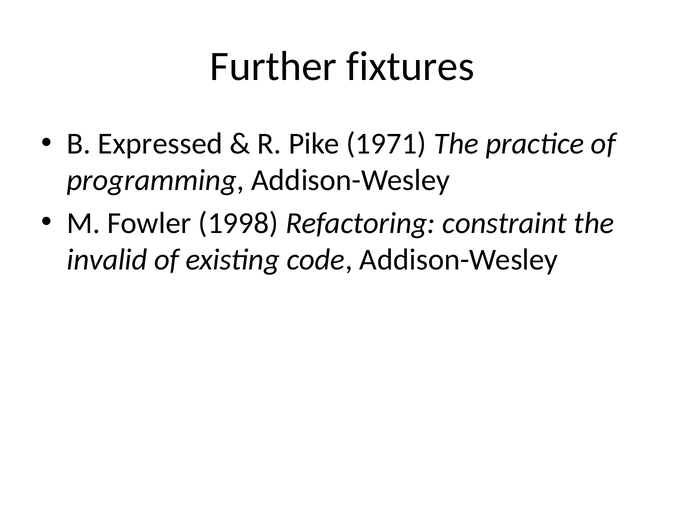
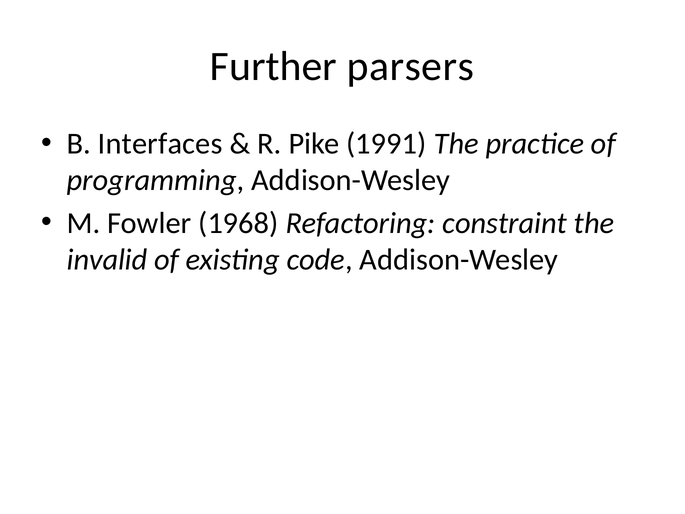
fixtures: fixtures -> parsers (410, 66)
Expressed: Expressed -> Interfaces (160, 144)
1971: 1971 -> 1991 (386, 144)
1998: 1998 -> 1968 (238, 223)
